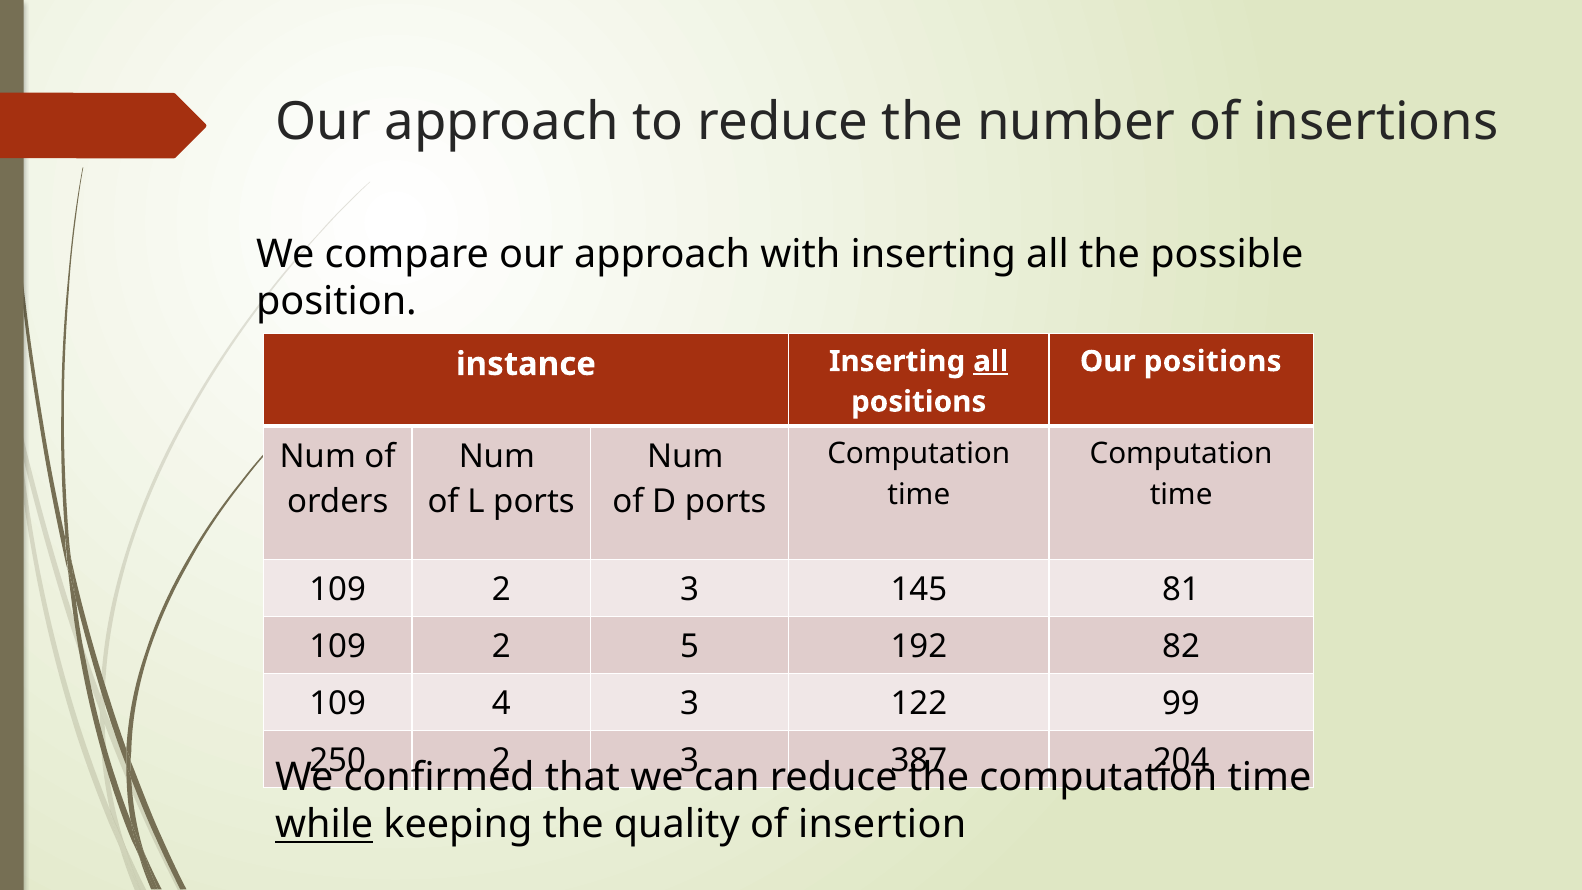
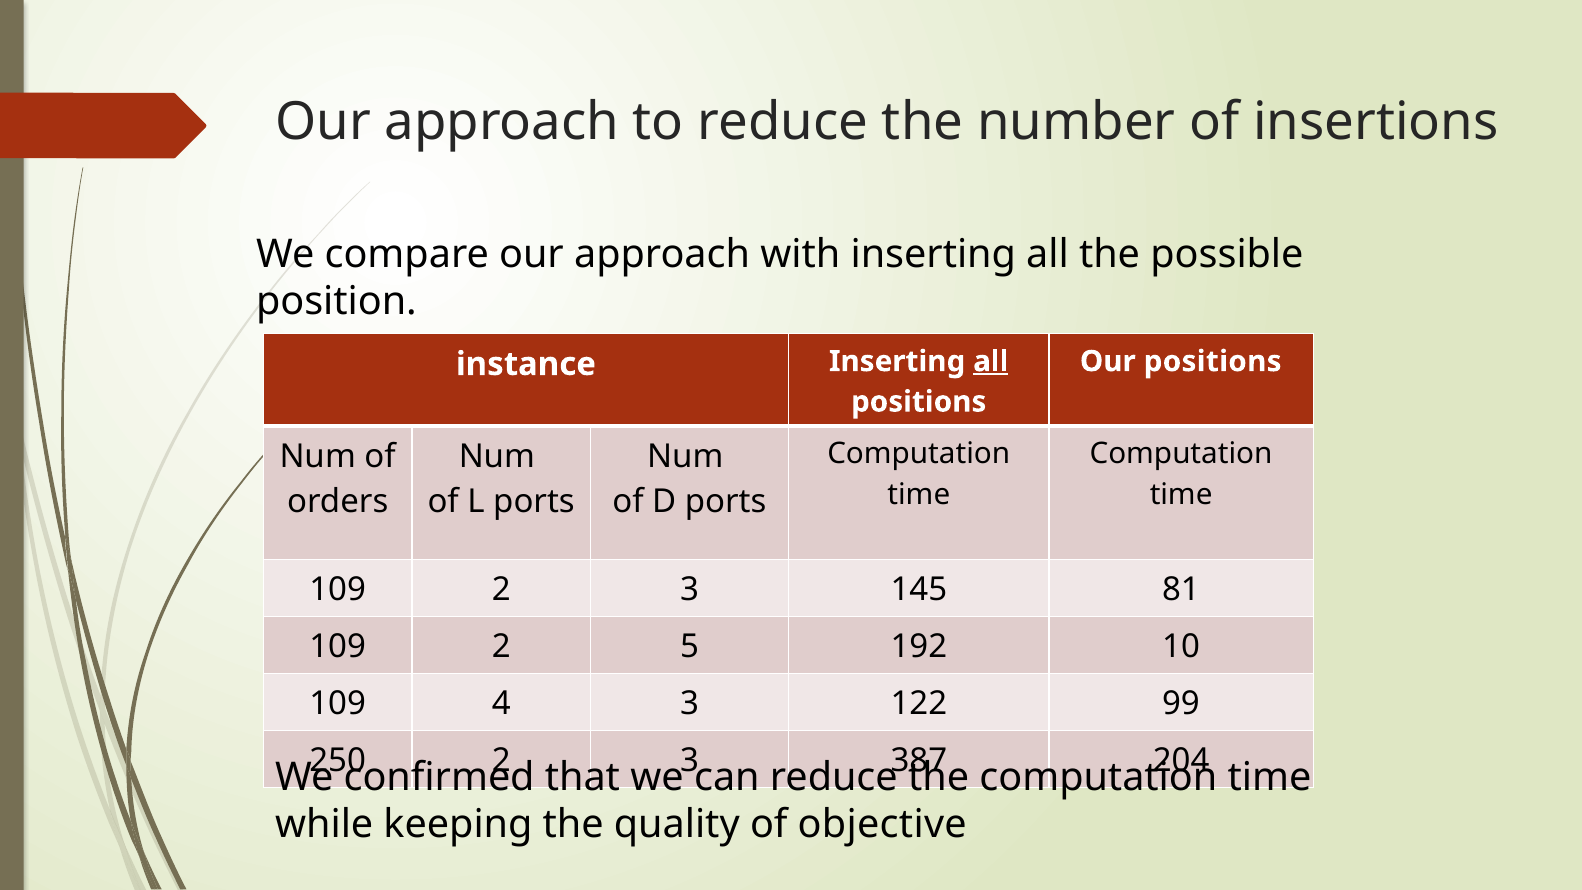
82: 82 -> 10 (1181, 647)
while underline: present -> none (324, 825)
insertion: insertion -> objective (882, 825)
